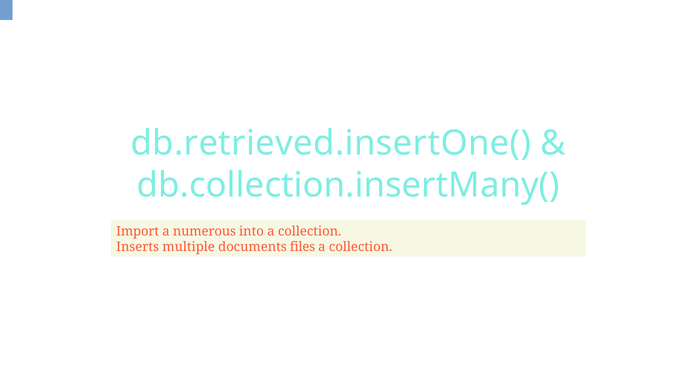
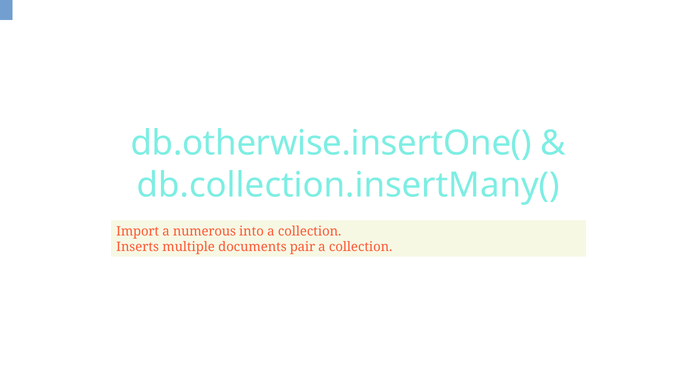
db.retrieved.insertOne(: db.retrieved.insertOne( -> db.otherwise.insertOne( (331, 144)
files: files -> pair (303, 247)
